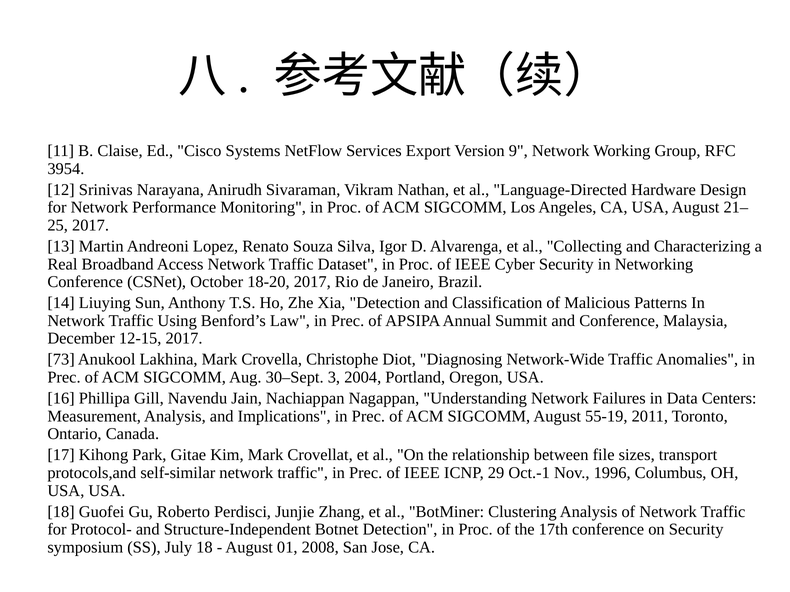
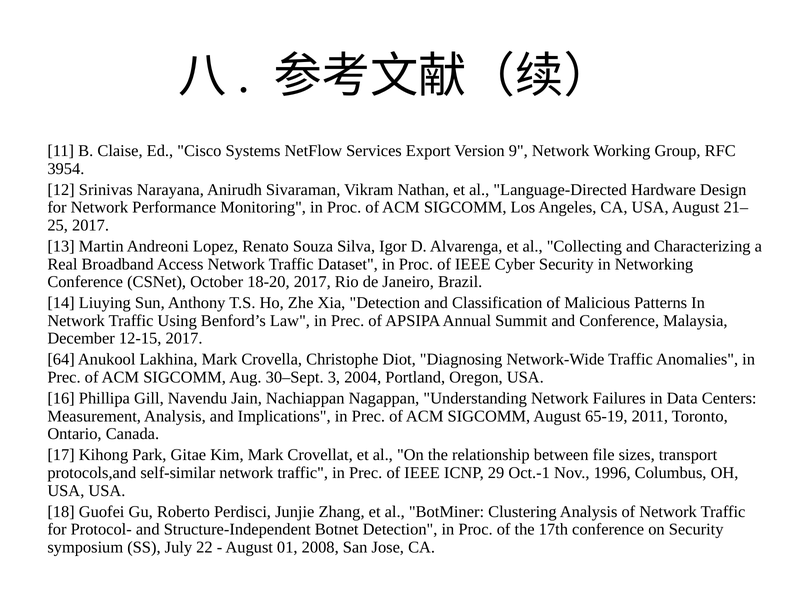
73: 73 -> 64 (61, 360)
55-19: 55-19 -> 65-19 (606, 417)
July 18: 18 -> 22 (204, 548)
